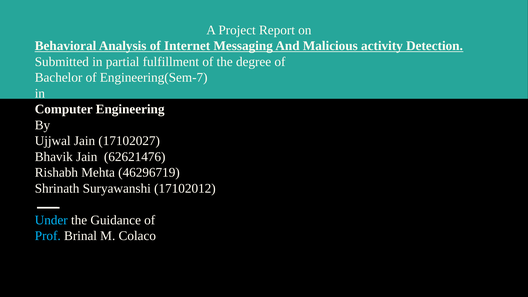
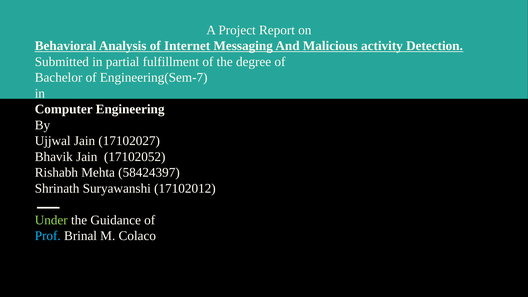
62621476: 62621476 -> 17102052 (135, 157)
46296719: 46296719 -> 58424397 (149, 173)
Under colour: light blue -> light green (51, 220)
